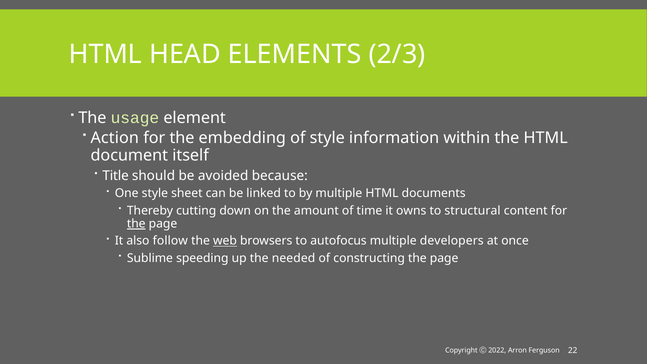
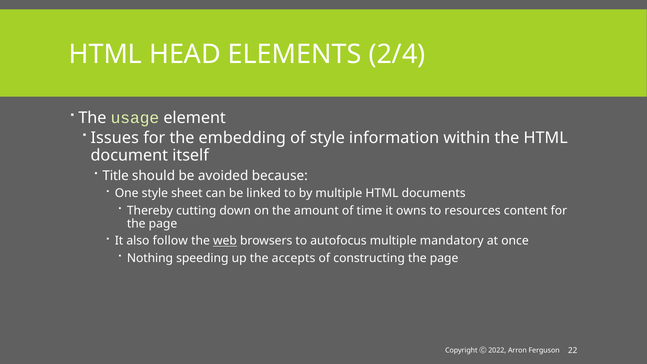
2/3: 2/3 -> 2/4 (397, 54)
Action: Action -> Issues (115, 138)
structural: structural -> resources (473, 211)
the underline: present -> none (136, 224)
developers: developers -> mandatory (452, 241)
Sublime: Sublime -> Nothing (150, 258)
needed: needed -> accepts (294, 258)
